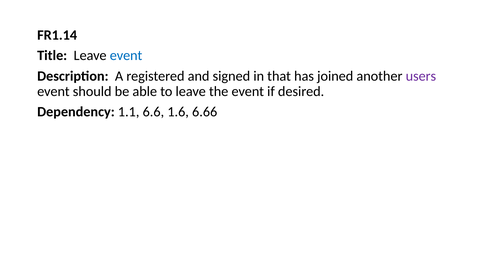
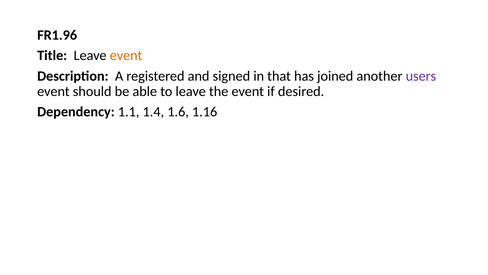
FR1.14: FR1.14 -> FR1.96 (57, 35)
event colour: blue -> orange (126, 56)
6.6: 6.6 -> 1.4 (153, 112)
6.66: 6.66 -> 1.16 (205, 112)
